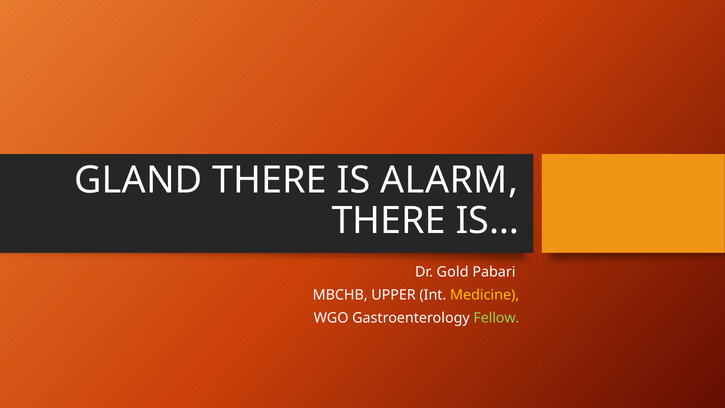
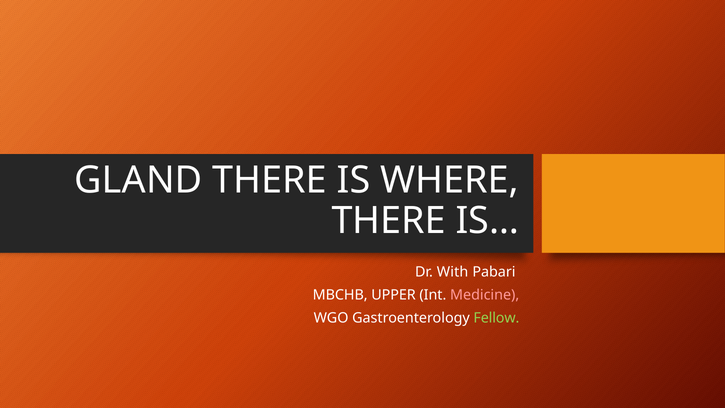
ALARM: ALARM -> WHERE (449, 180)
Gold: Gold -> With (453, 272)
Medicine colour: yellow -> pink (485, 295)
